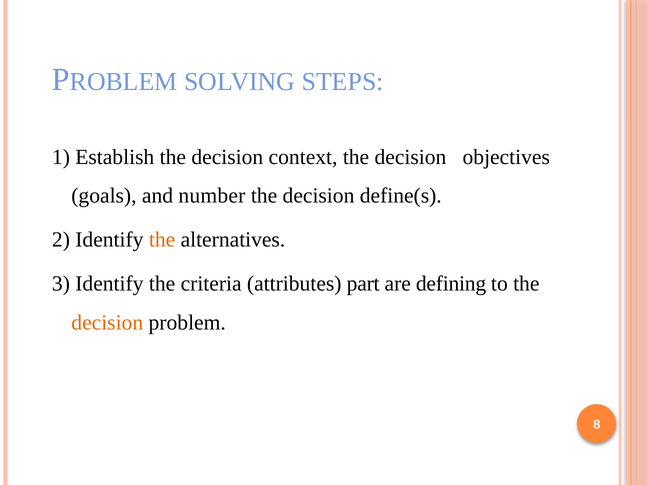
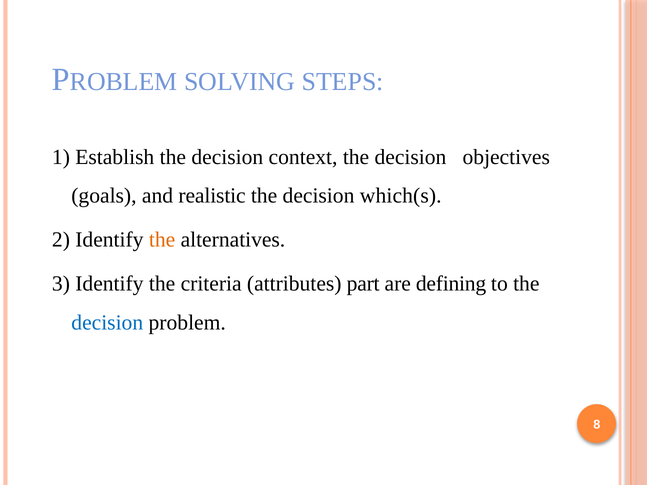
number: number -> realistic (212, 196)
define(s: define(s -> which(s (401, 196)
decision colour: orange -> blue (107, 323)
